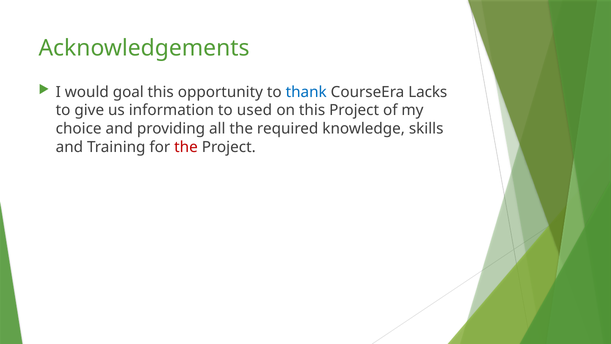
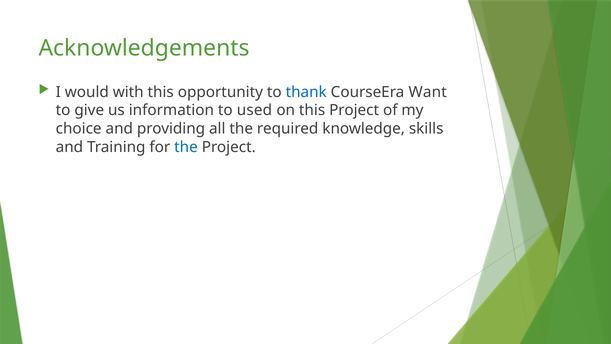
goal: goal -> with (128, 92)
Lacks: Lacks -> Want (428, 92)
the colour: red -> blue (186, 147)
